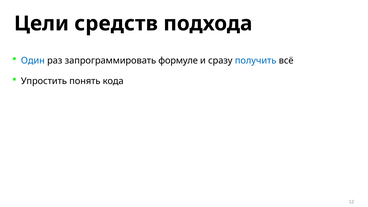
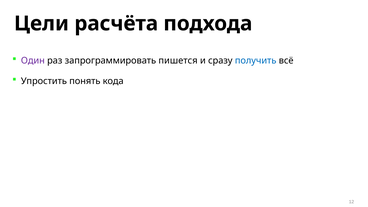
средств: средств -> расчёта (116, 24)
Один colour: blue -> purple (33, 61)
формуле: формуле -> пишется (178, 61)
